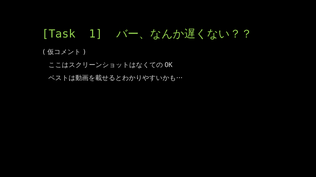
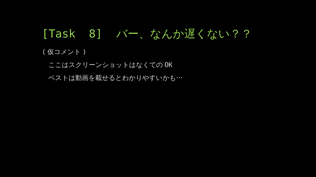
1: 1 -> 8 (96, 34)
